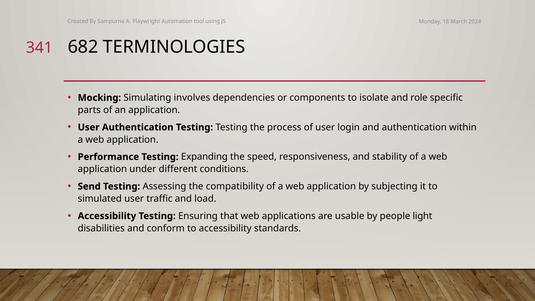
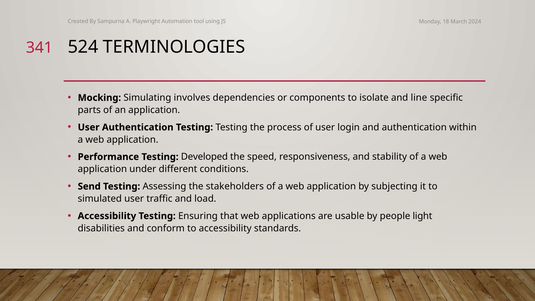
682: 682 -> 524 (83, 47)
role: role -> line (419, 98)
Expanding: Expanding -> Developed (204, 157)
compatibility: compatibility -> stakeholders (235, 186)
